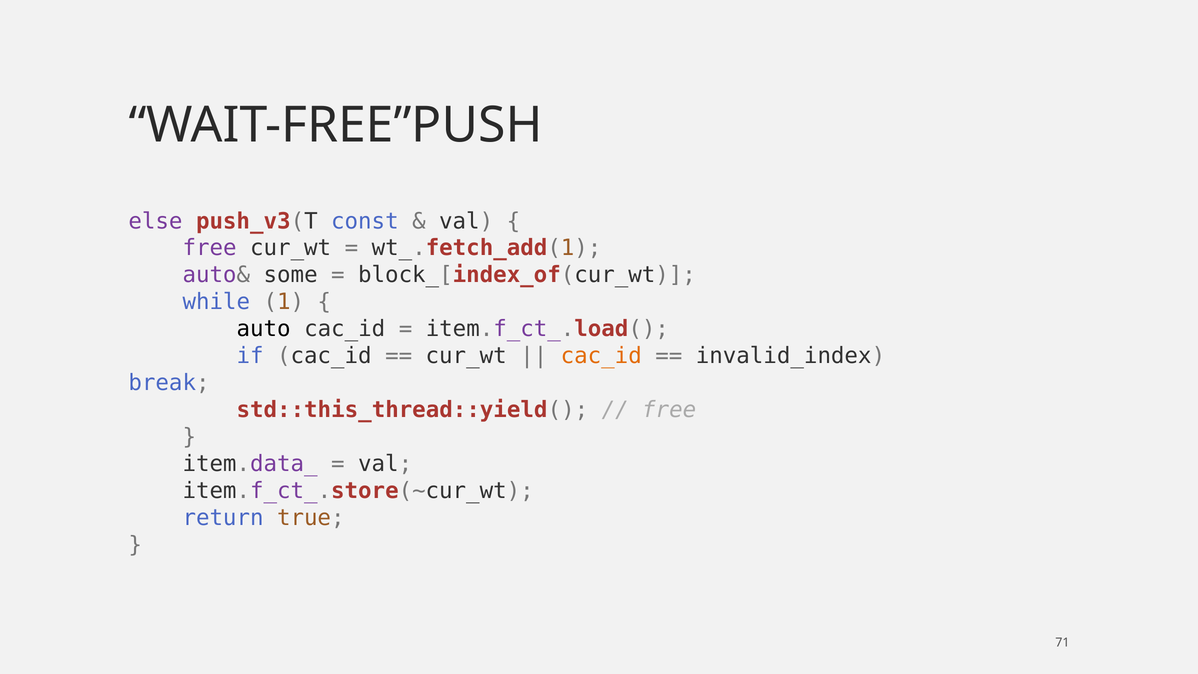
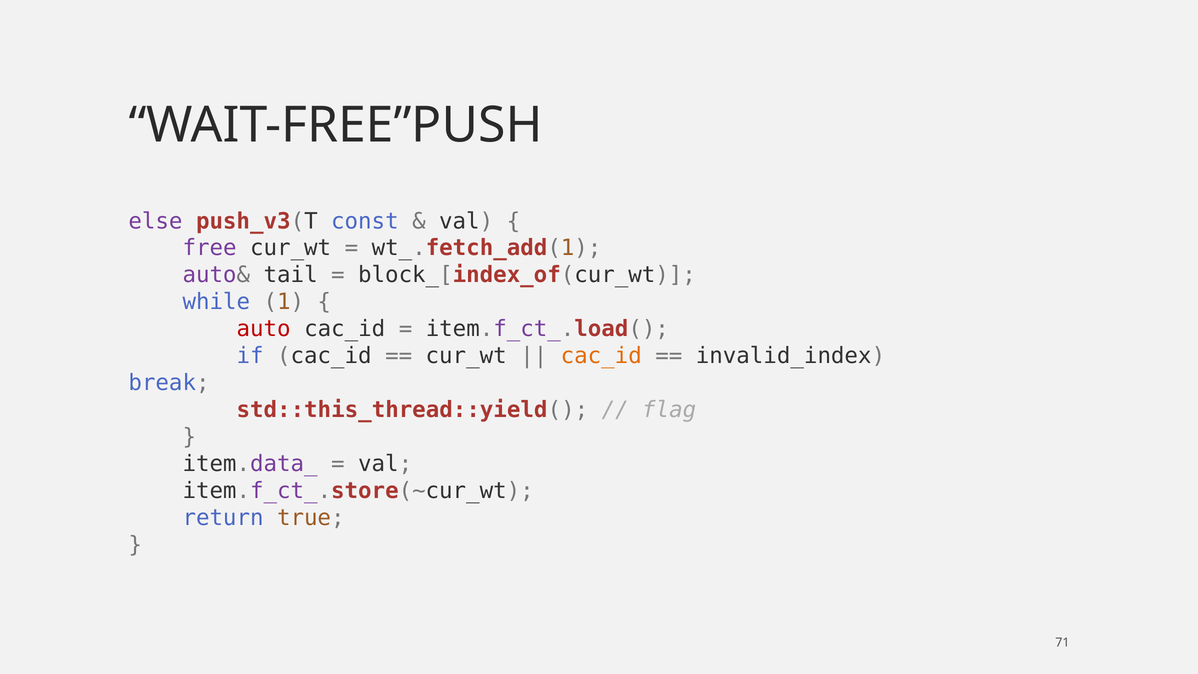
some: some -> tail (291, 275)
auto colour: black -> red (264, 329)
free: free -> flag (669, 410)
